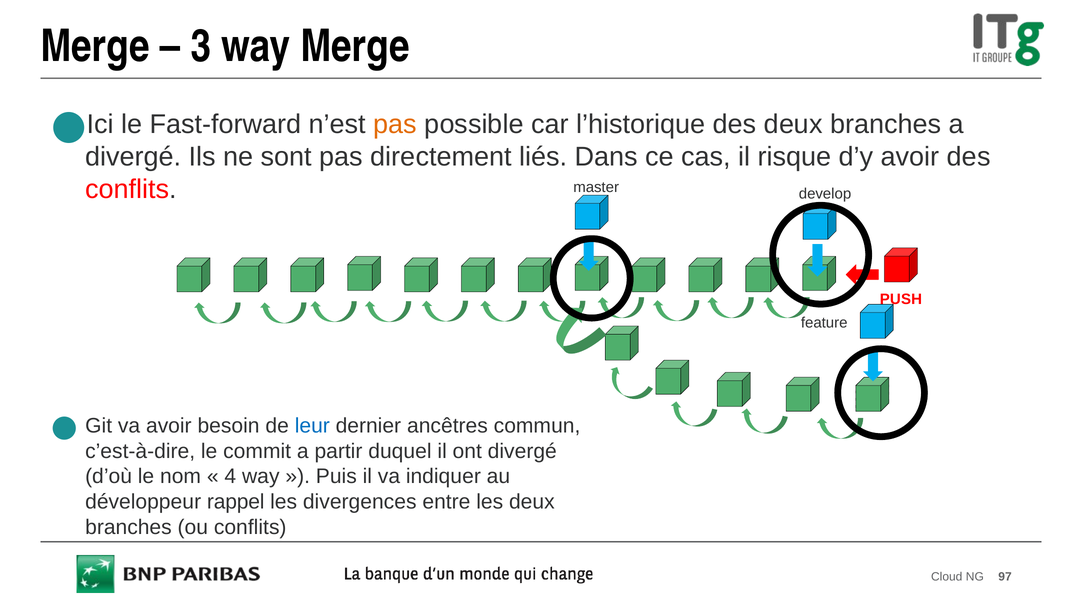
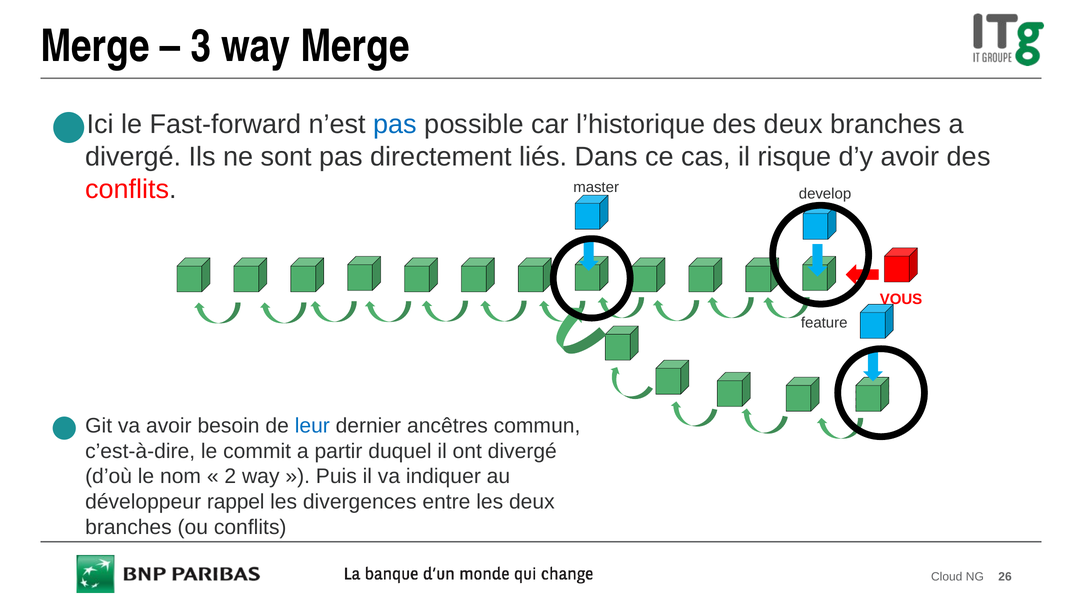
pas colour: orange -> blue (395, 124)
PUSH: PUSH -> VOUS (901, 299)
4: 4 -> 2 (230, 476)
97: 97 -> 26 (1005, 576)
